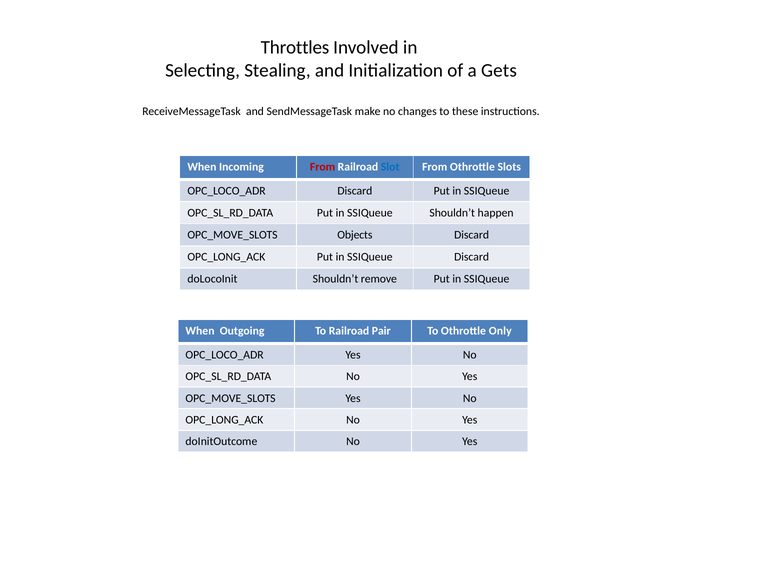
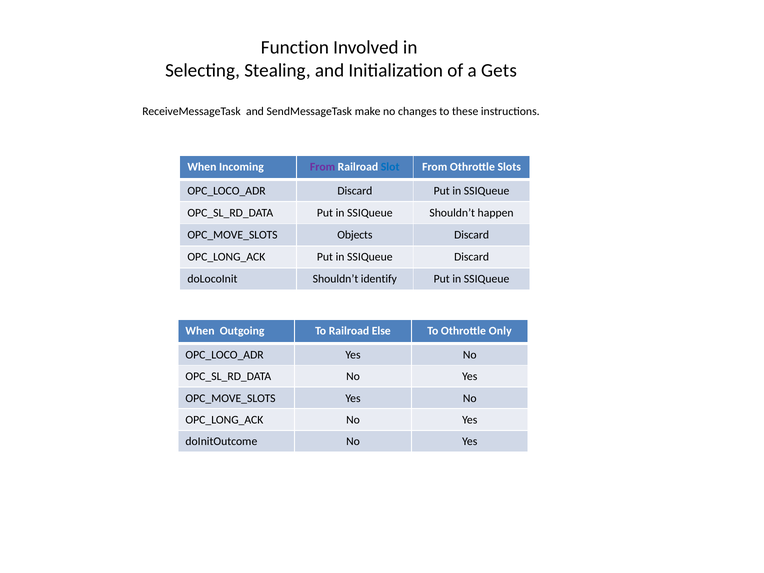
Throttles: Throttles -> Function (295, 47)
From colour: red -> purple (323, 167)
remove: remove -> identify (379, 279)
Pair: Pair -> Else (381, 331)
